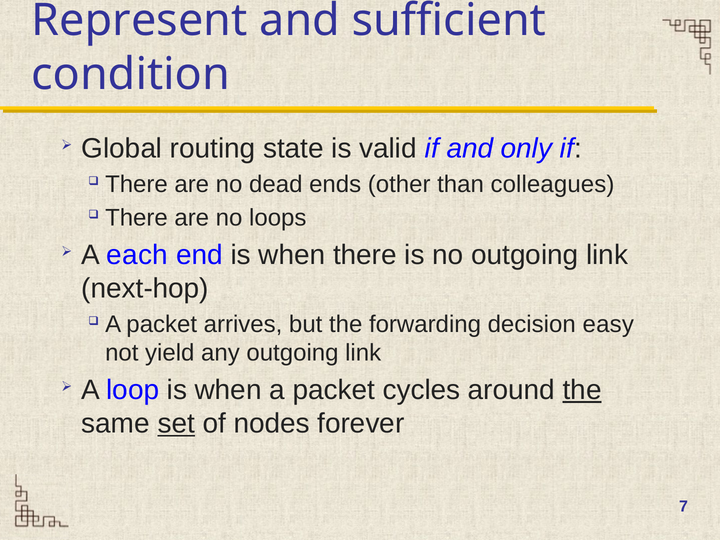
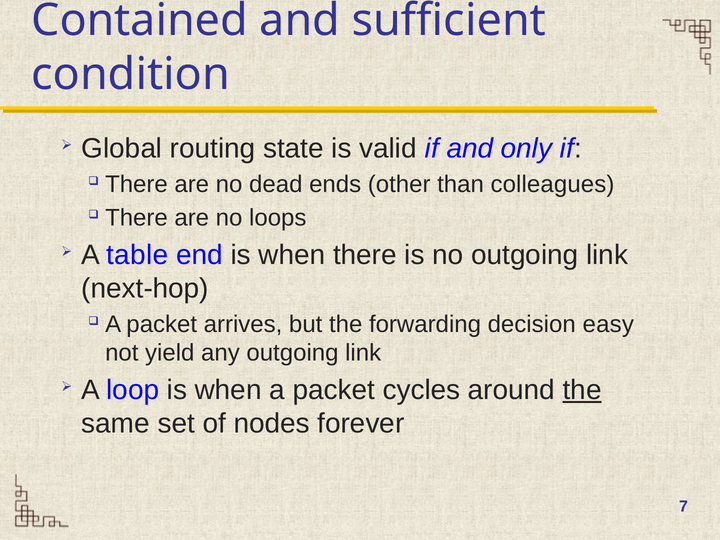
Represent: Represent -> Contained (139, 20)
each: each -> table (137, 255)
set underline: present -> none (176, 424)
